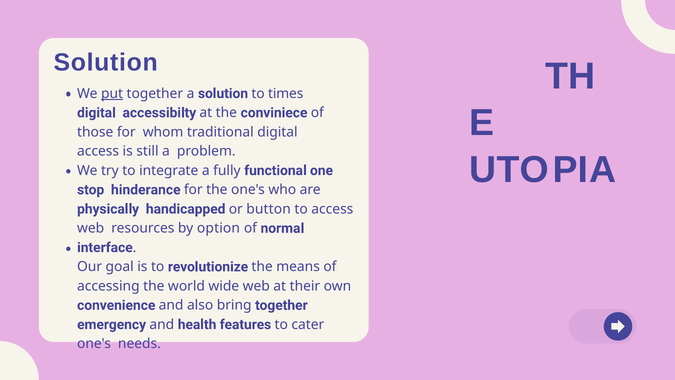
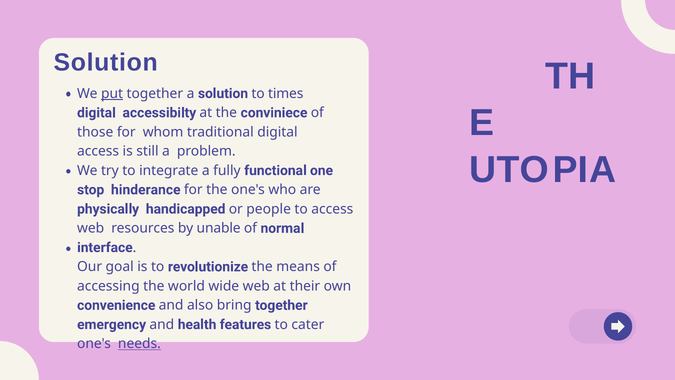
button: button -> people (269, 209)
option: option -> unable (219, 228)
needs underline: none -> present (139, 344)
